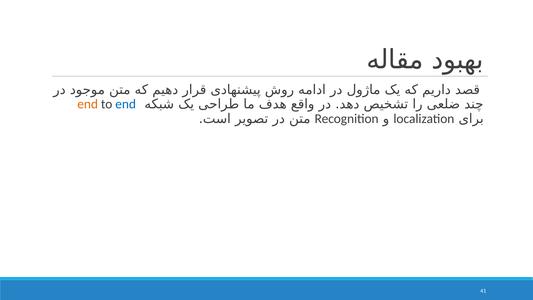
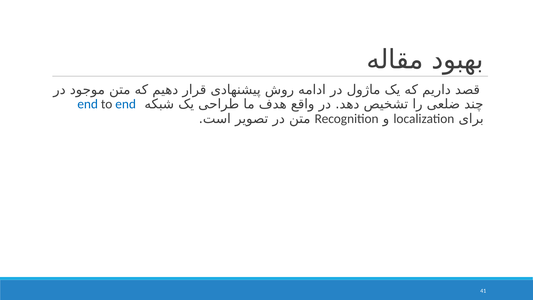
end colour: orange -> blue (88, 104)
